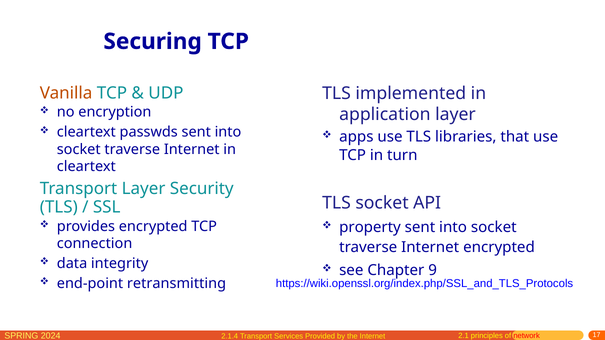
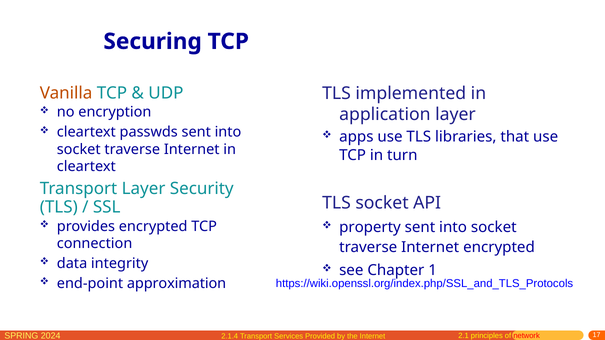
9: 9 -> 1 (433, 270)
retransmitting: retransmitting -> approximation (177, 284)
